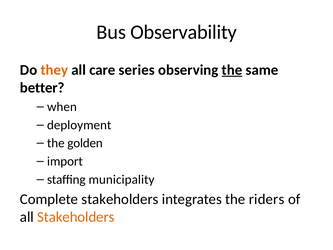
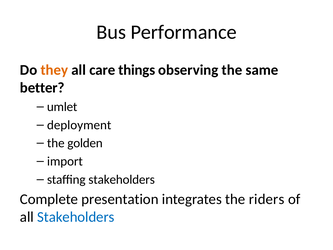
Observability: Observability -> Performance (184, 32)
series: series -> things (137, 70)
the underline: present -> none (232, 70)
when: when -> umlet (62, 107)
staffing municipality: municipality -> stakeholders (122, 179)
Complete stakeholders: stakeholders -> presentation (120, 199)
Stakeholders colour: orange -> blue (76, 217)
